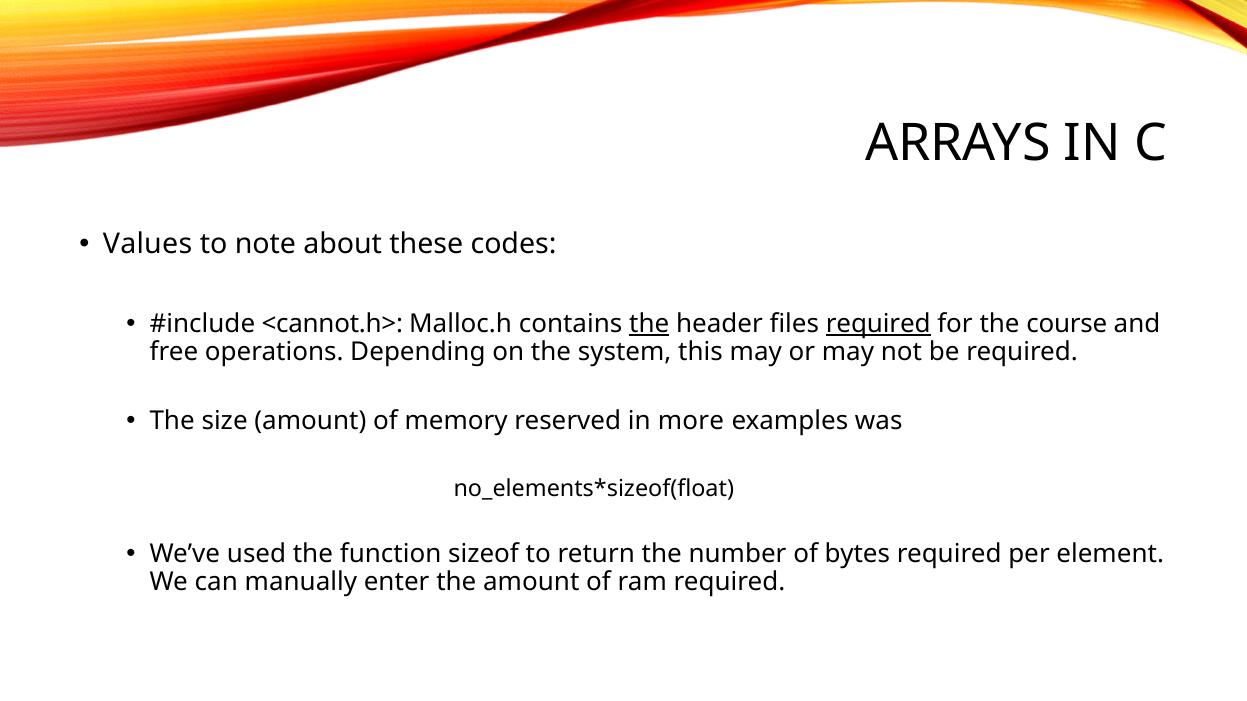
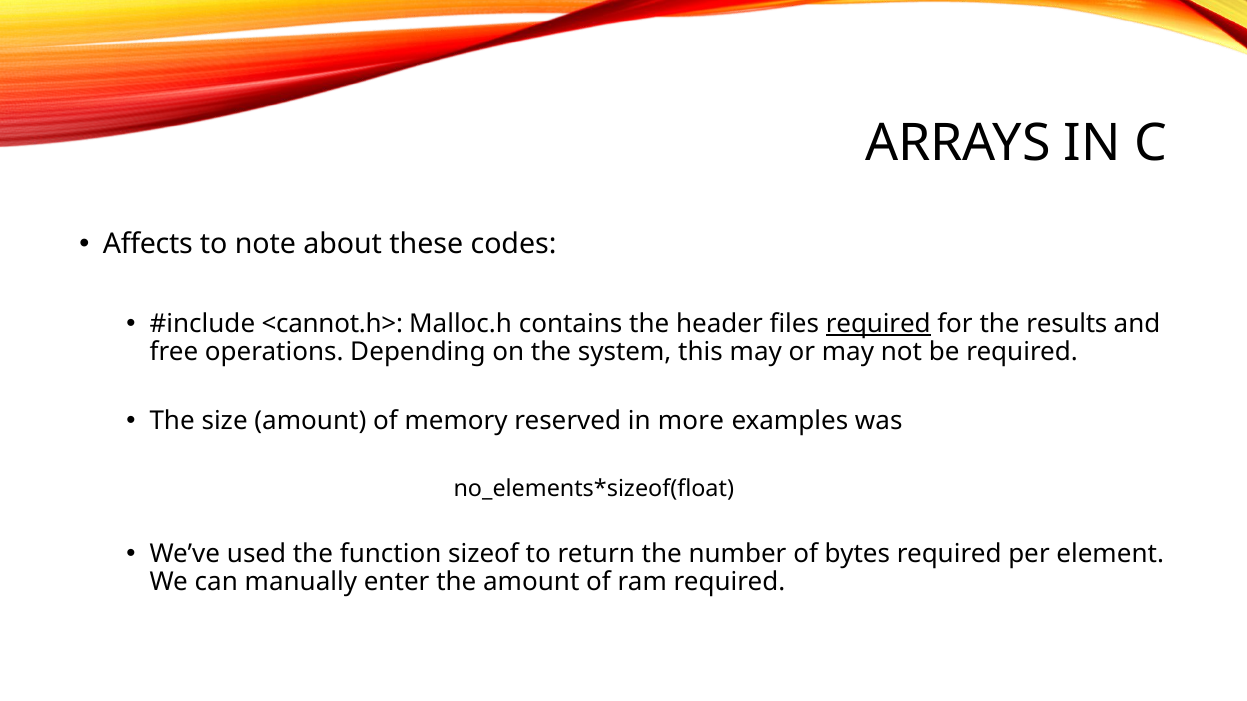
Values: Values -> Affects (148, 244)
the underline: present -> none (649, 324)
course: course -> results (1067, 324)
